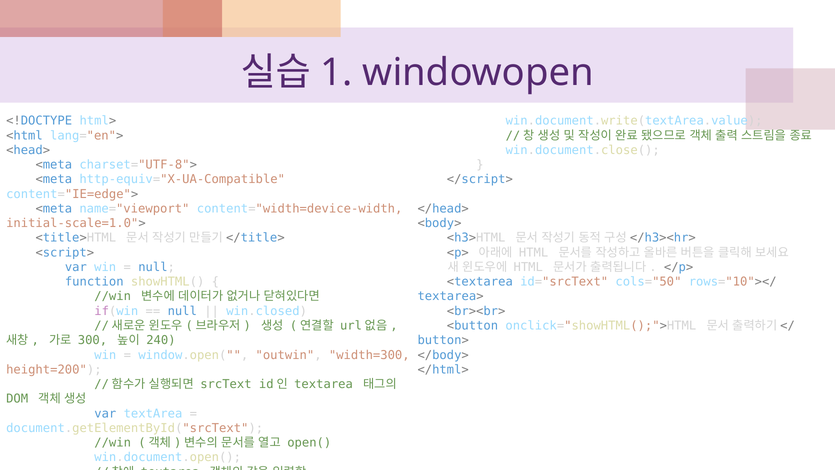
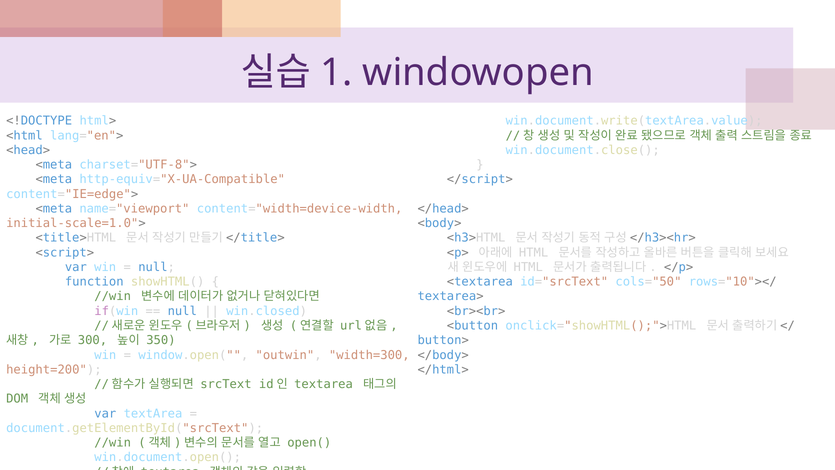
240: 240 -> 350 (161, 340)
